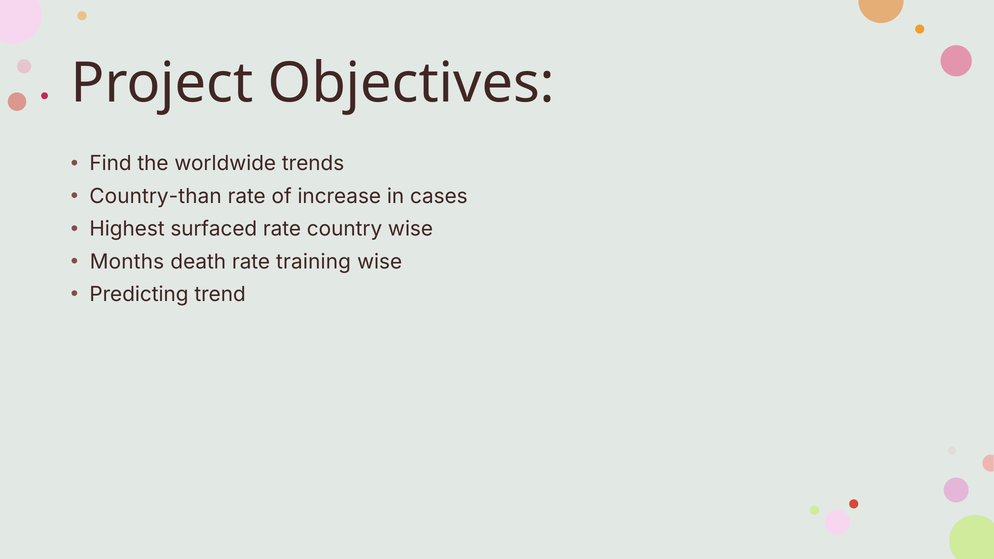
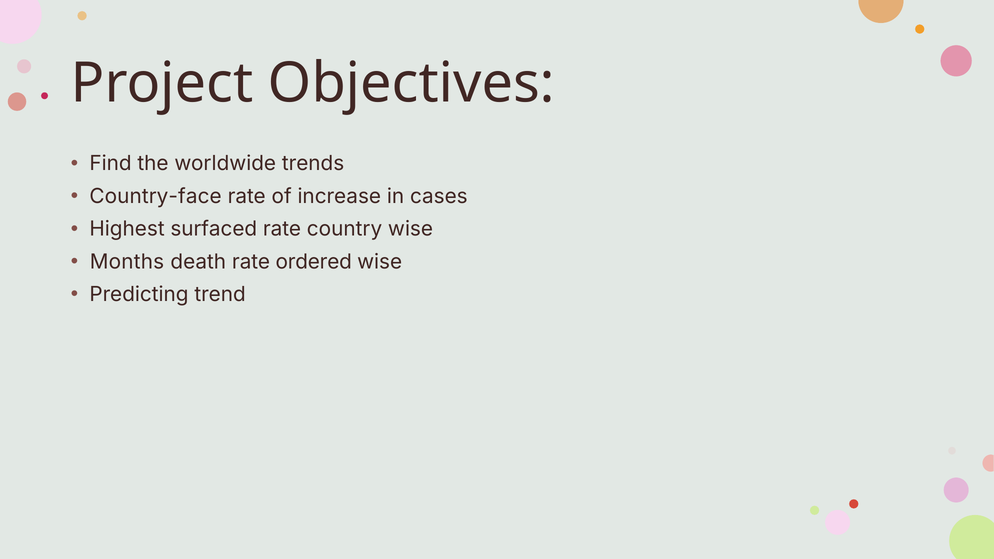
Country-than: Country-than -> Country-face (156, 196)
training: training -> ordered (314, 262)
